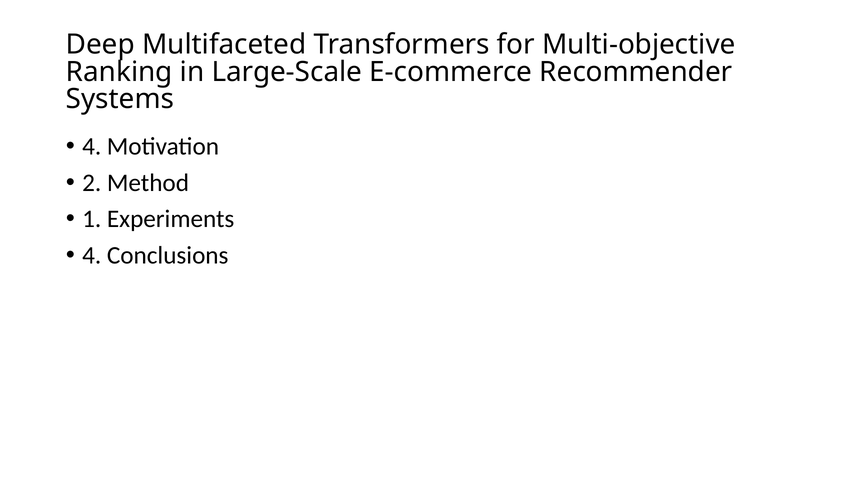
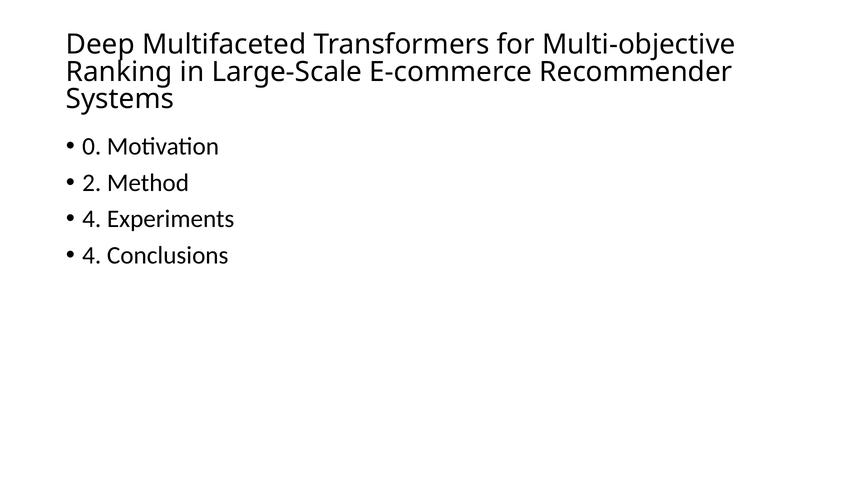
4: 4 -> 0 (92, 146)
1: 1 -> 4 (92, 219)
